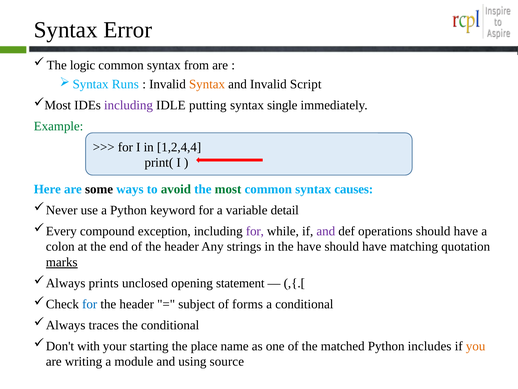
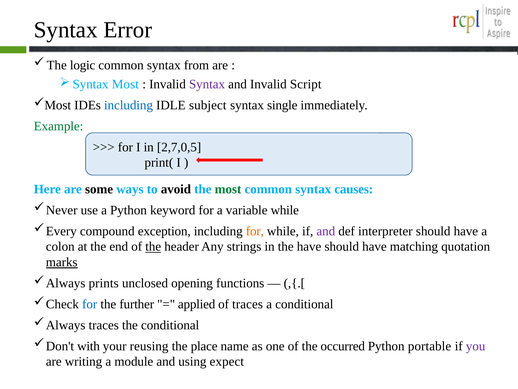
Runs: Runs -> Most (125, 84)
Syntax colour: orange -> purple (207, 84)
including colour: purple -> blue (129, 105)
putting: putting -> subject (208, 105)
1,2,4,4: 1,2,4,4 -> 2,7,0,5 (179, 147)
avoid colour: green -> black (176, 189)
variable detail: detail -> while (285, 210)
for colour: purple -> orange (255, 231)
operations: operations -> interpreter (385, 231)
the underline: none -> present (153, 246)
statement: statement -> functions (240, 283)
header: header -> further (137, 304)
subject: subject -> applied (197, 304)
of forms: forms -> traces (248, 304)
starting: starting -> reusing (149, 346)
matched: matched -> occurred (343, 346)
includes: includes -> portable (430, 346)
you colour: orange -> purple (476, 346)
source: source -> expect (227, 361)
